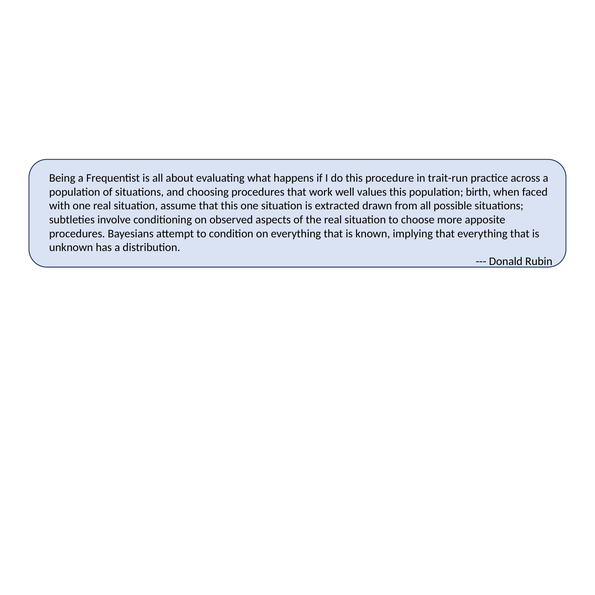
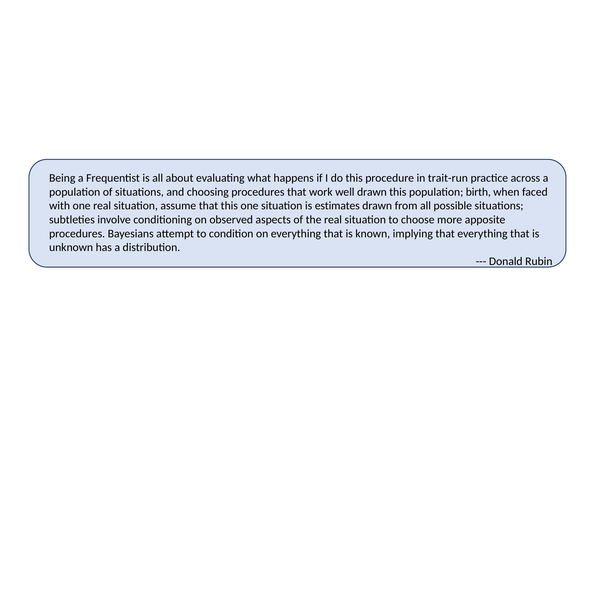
well values: values -> drawn (372, 192)
extracted: extracted -> estimates (337, 206)
